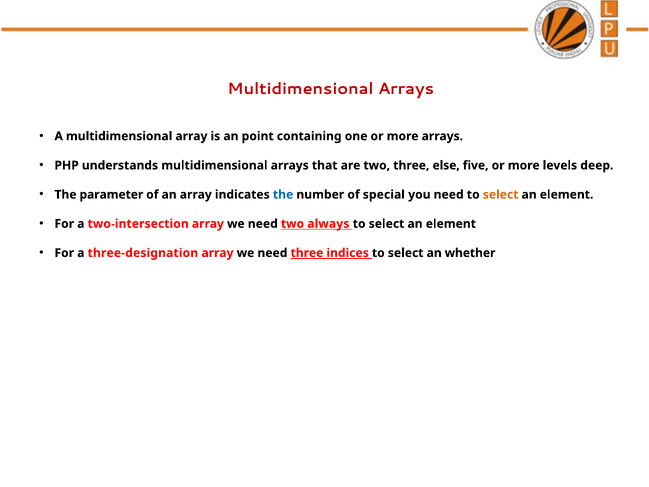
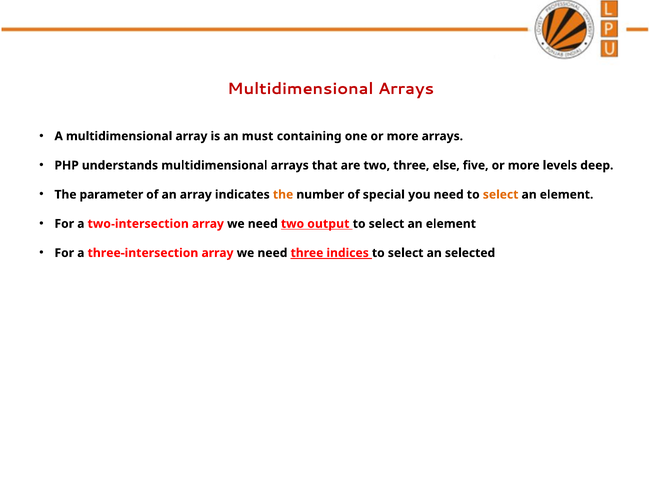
point: point -> must (258, 136)
the colour: blue -> orange (283, 194)
always: always -> output (328, 224)
three-designation: three-designation -> three-intersection (143, 253)
whether: whether -> selected (470, 253)
